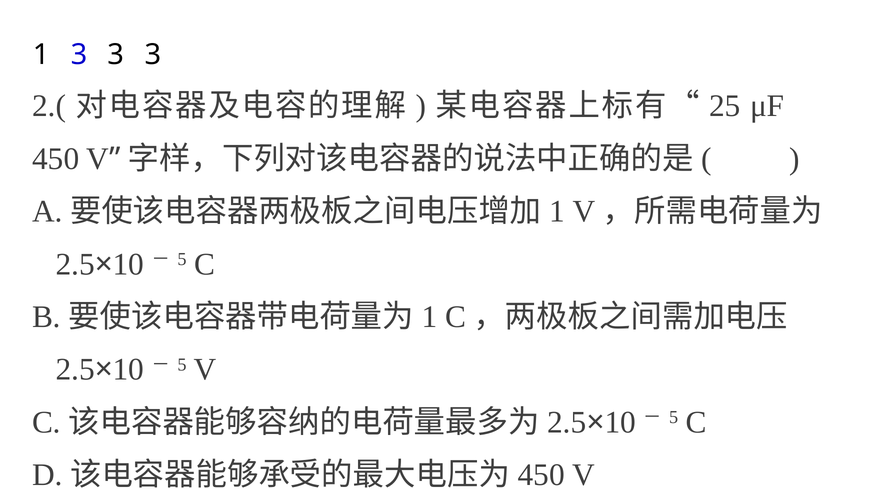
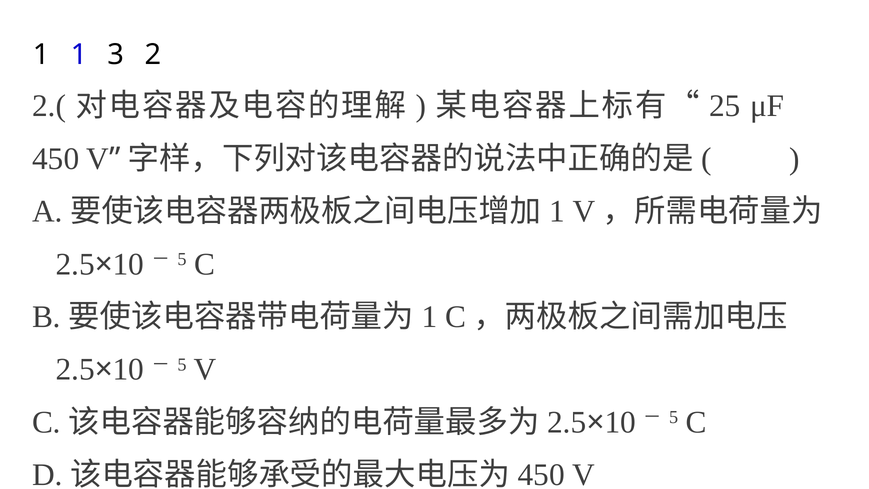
1 3: 3 -> 1 (79, 54)
3: 3 -> 2 (153, 54)
